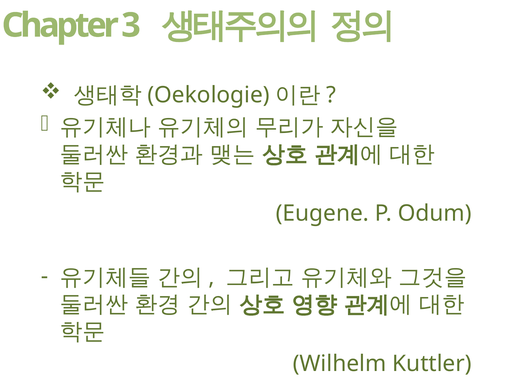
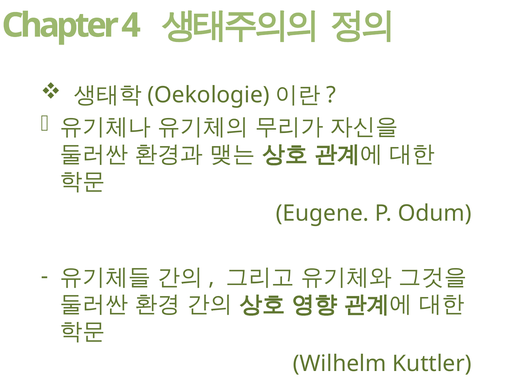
3: 3 -> 4 (131, 25)
